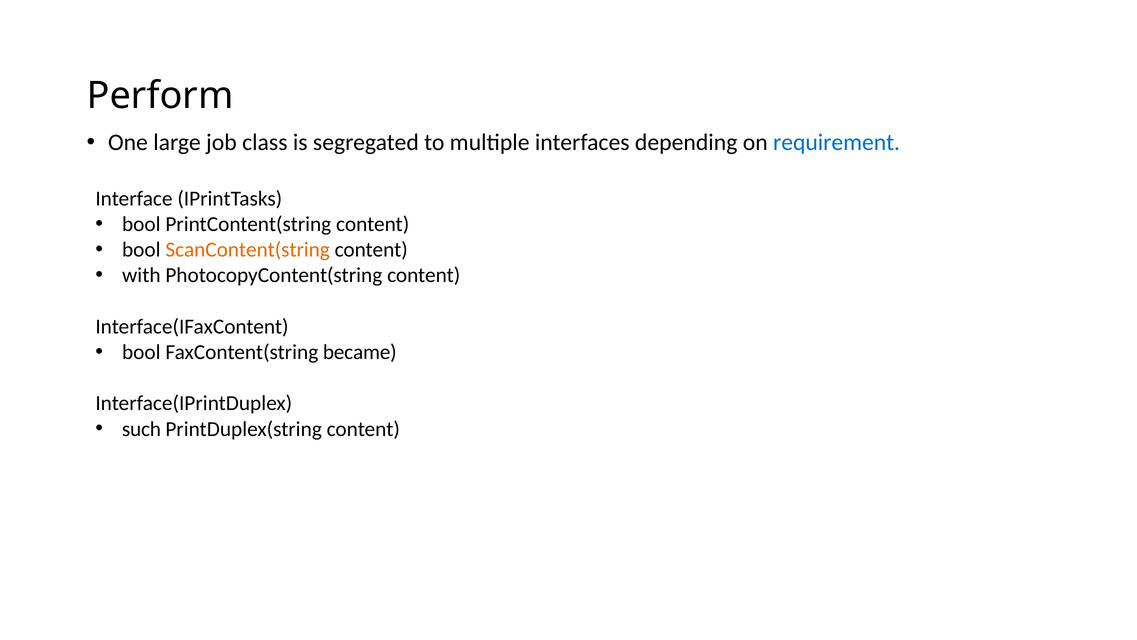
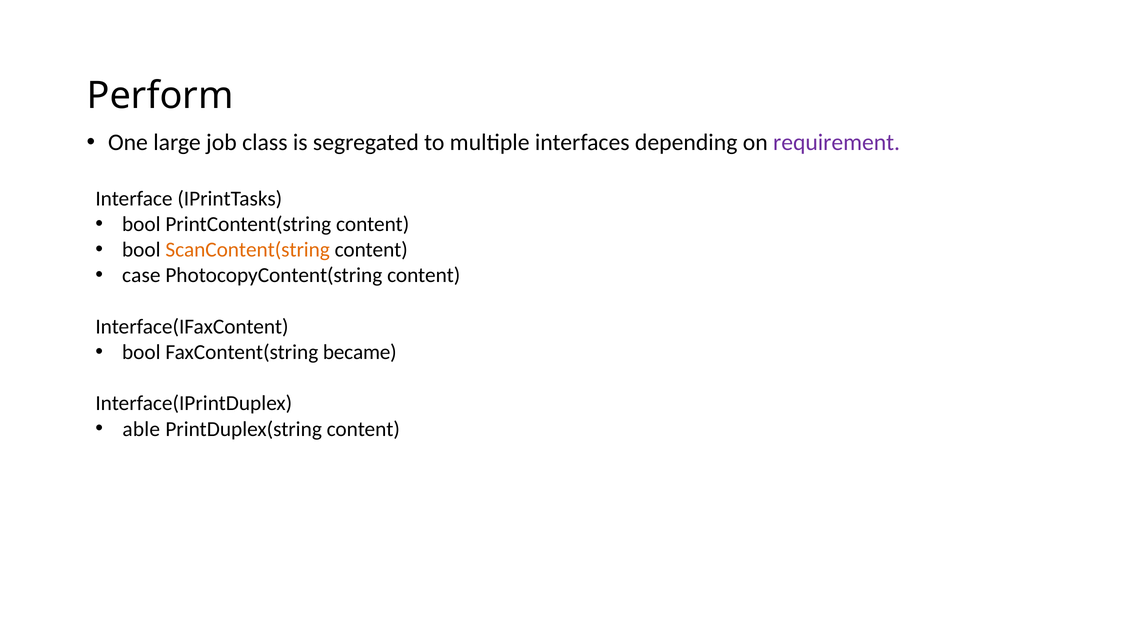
requirement colour: blue -> purple (837, 142)
with: with -> case (141, 275)
such: such -> able (141, 429)
